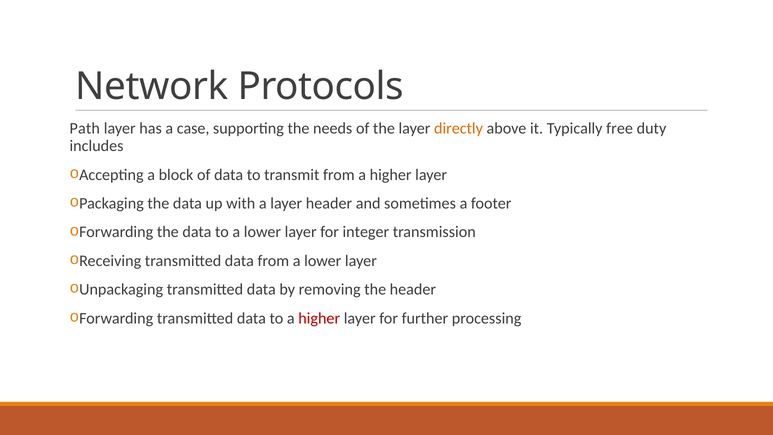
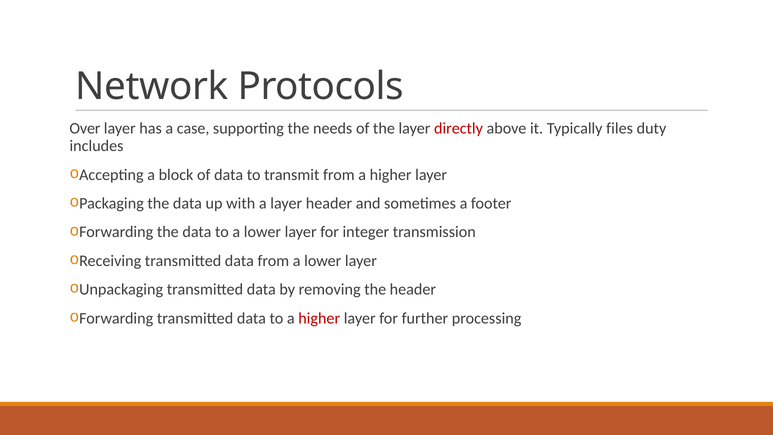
Path: Path -> Over (85, 129)
directly colour: orange -> red (459, 129)
free: free -> files (620, 129)
